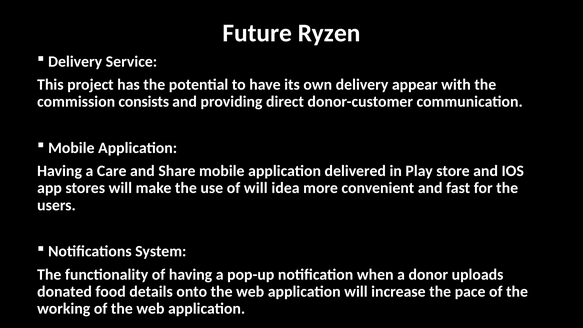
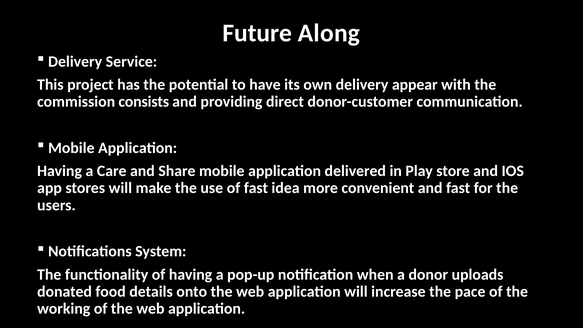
Ryzen: Ryzen -> Along (329, 33)
of will: will -> fast (256, 188)
